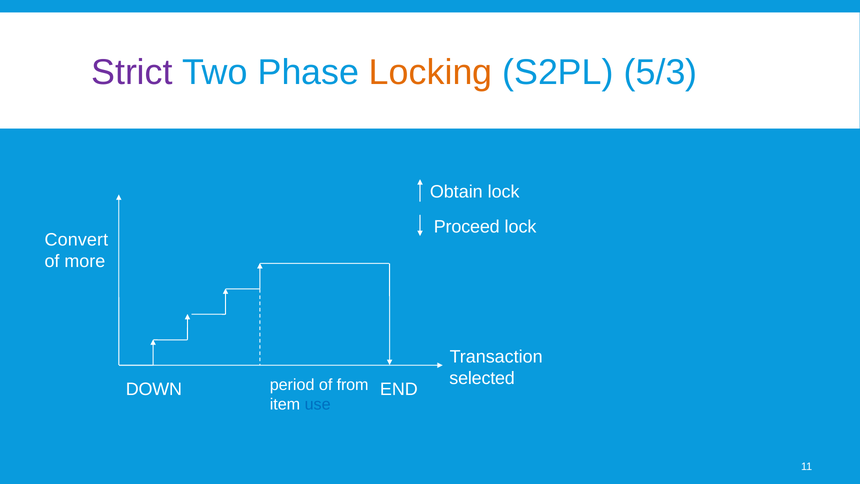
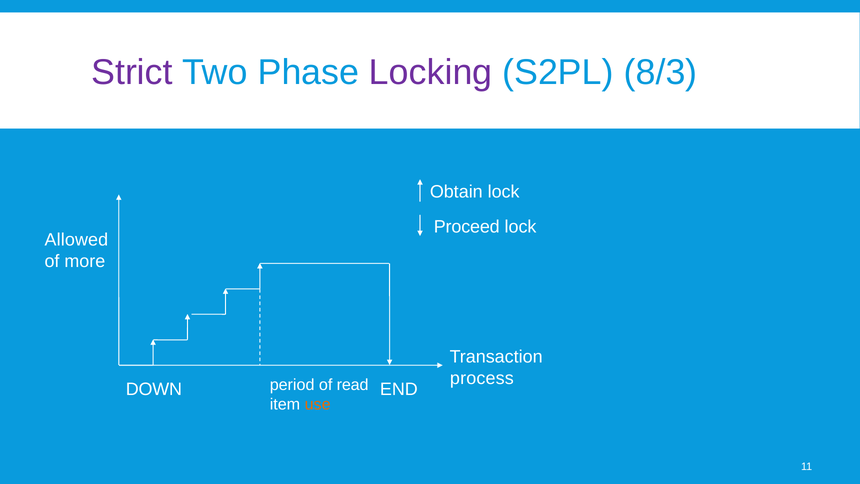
Locking colour: orange -> purple (431, 72)
5/3: 5/3 -> 8/3 (661, 72)
Convert: Convert -> Allowed (76, 240)
selected: selected -> process (482, 378)
from: from -> read (353, 385)
use colour: blue -> orange (318, 404)
